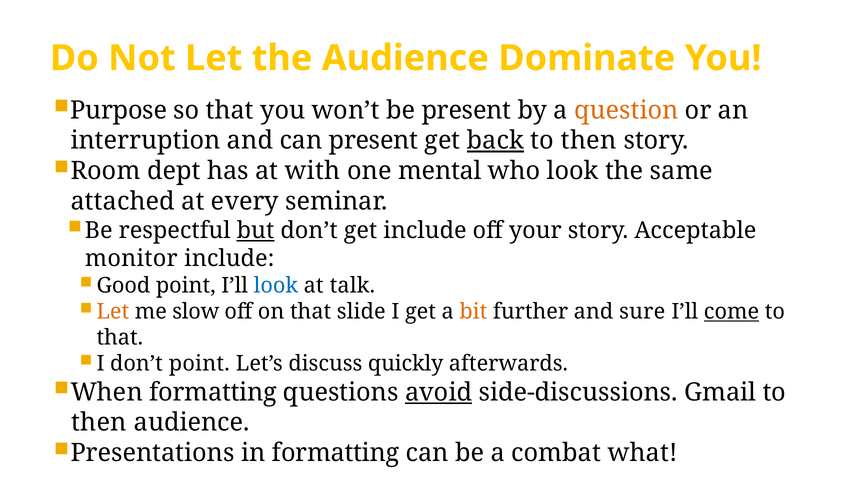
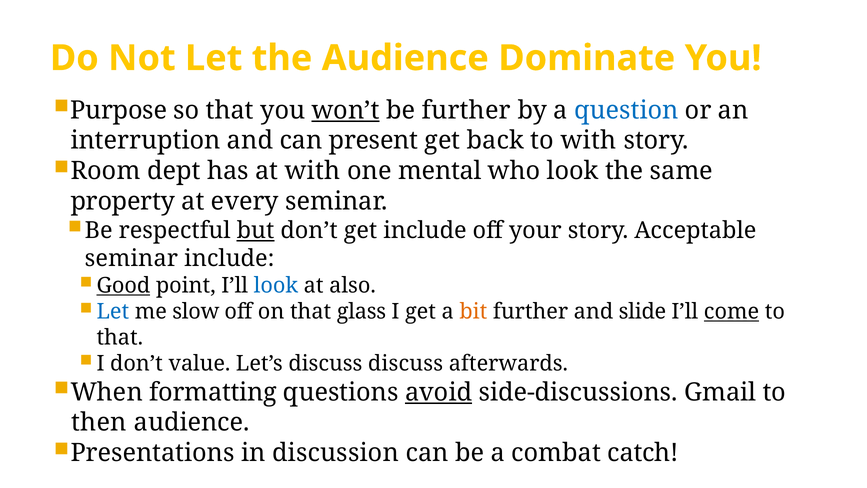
won’t underline: none -> present (346, 110)
be present: present -> further (466, 110)
question colour: orange -> blue (626, 110)
back underline: present -> none (495, 141)
then: then -> with (589, 141)
attached: attached -> property (123, 201)
monitor: monitor -> seminar (131, 259)
Good underline: none -> present (123, 286)
talk: talk -> also (353, 286)
Let colour: orange -> blue (113, 312)
slide: slide -> glass (361, 312)
sure: sure -> slide (642, 312)
don’t point: point -> value (199, 364)
discuss quickly: quickly -> discuss (406, 364)
in formatting: formatting -> discussion (336, 453)
what: what -> catch (643, 453)
